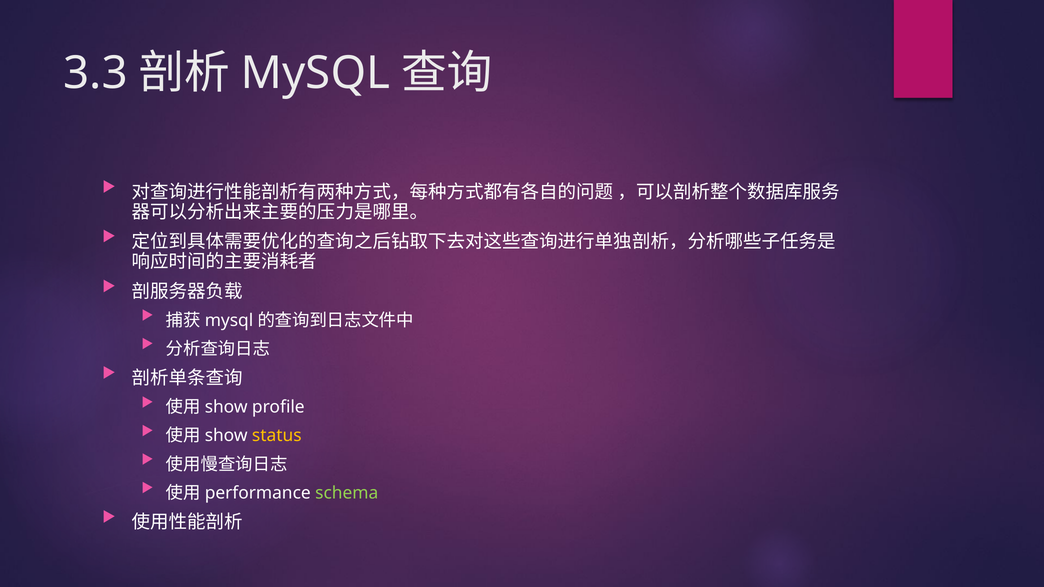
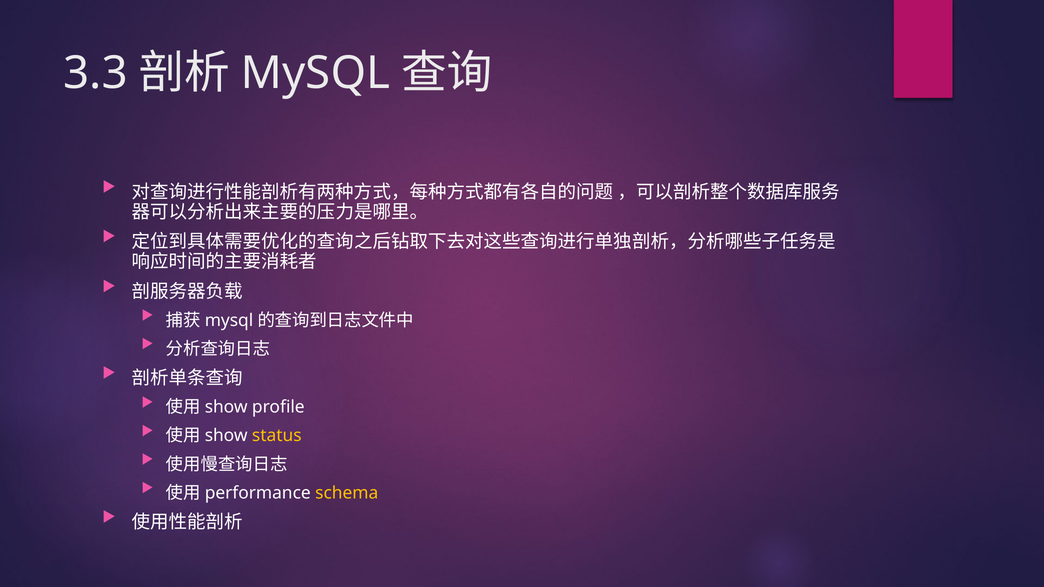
schema colour: light green -> yellow (347, 493)
